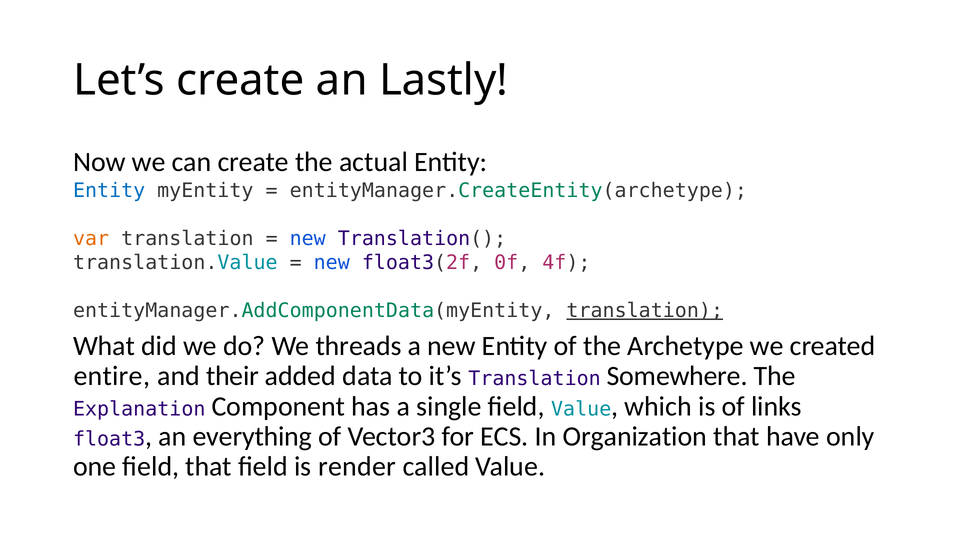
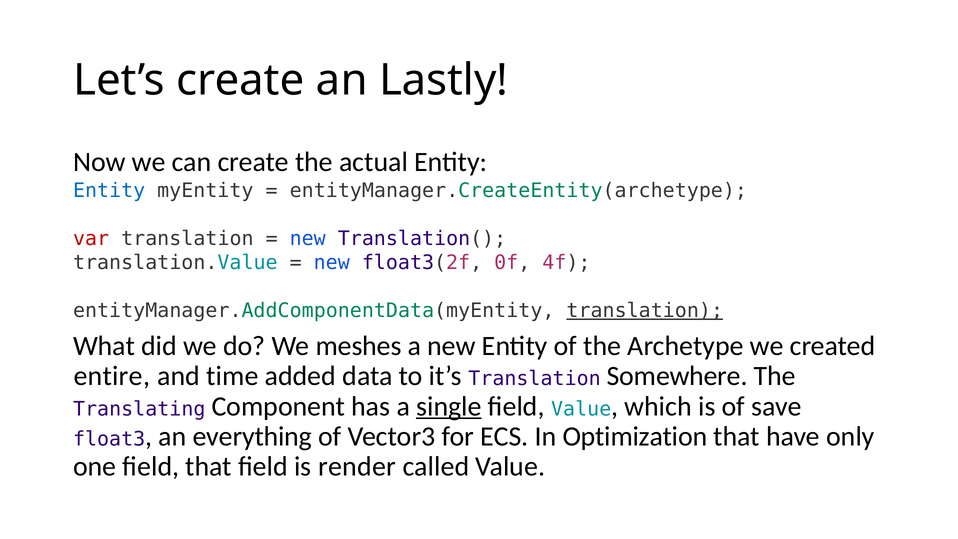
var colour: orange -> red (91, 239)
threads: threads -> meshes (359, 346)
their: their -> time (232, 376)
Explanation: Explanation -> Translating (139, 409)
single underline: none -> present (449, 406)
links: links -> save (777, 406)
Organization: Organization -> Optimization (635, 436)
